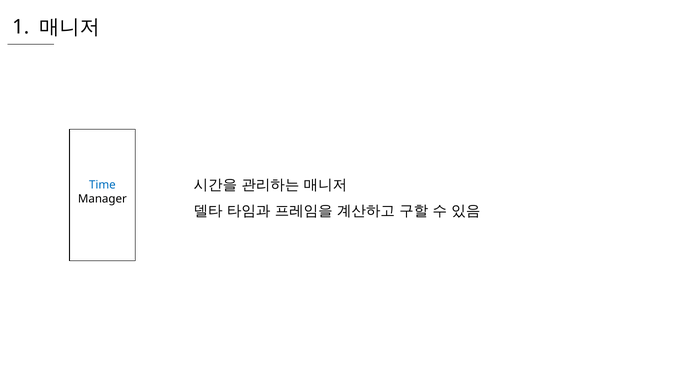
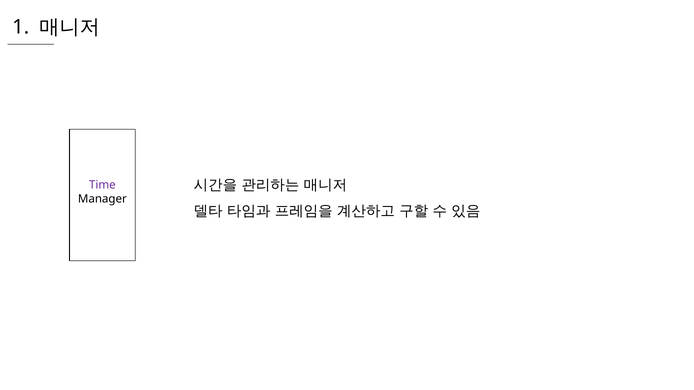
Time colour: blue -> purple (102, 185)
